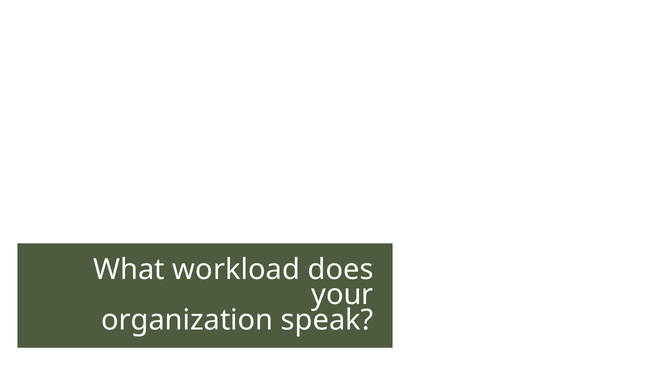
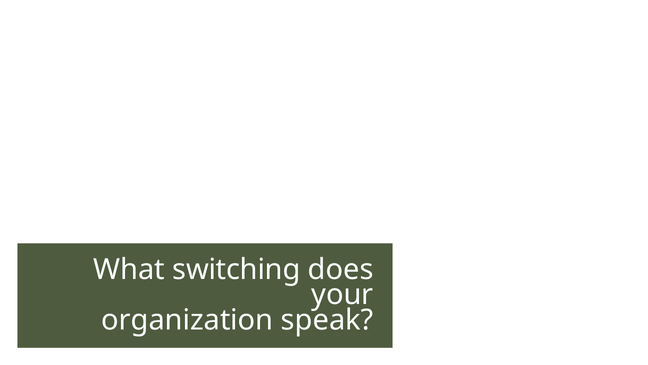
workload: workload -> switching (236, 269)
